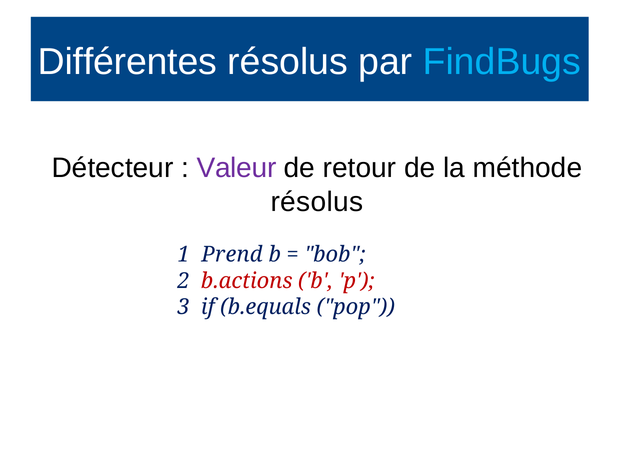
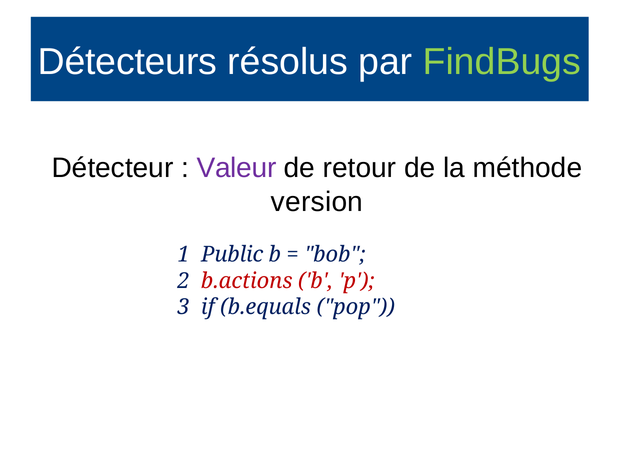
Différentes: Différentes -> Détecteurs (127, 62)
FindBugs colour: light blue -> light green (502, 62)
résolus: résolus -> version (317, 202)
Prend: Prend -> Public (232, 255)
